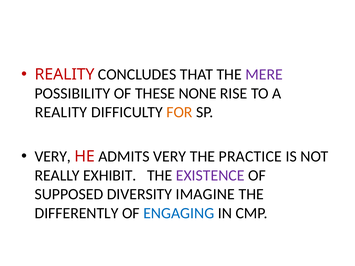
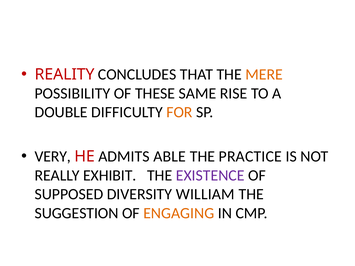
MERE colour: purple -> orange (264, 74)
NONE: NONE -> SAME (197, 93)
REALITY: REALITY -> DOUBLE (61, 112)
ADMITS VERY: VERY -> ABLE (170, 157)
IMAGINE: IMAGINE -> WILLIAM (205, 194)
DIFFERENTLY: DIFFERENTLY -> SUGGESTION (77, 213)
ENGAGING colour: blue -> orange (179, 213)
